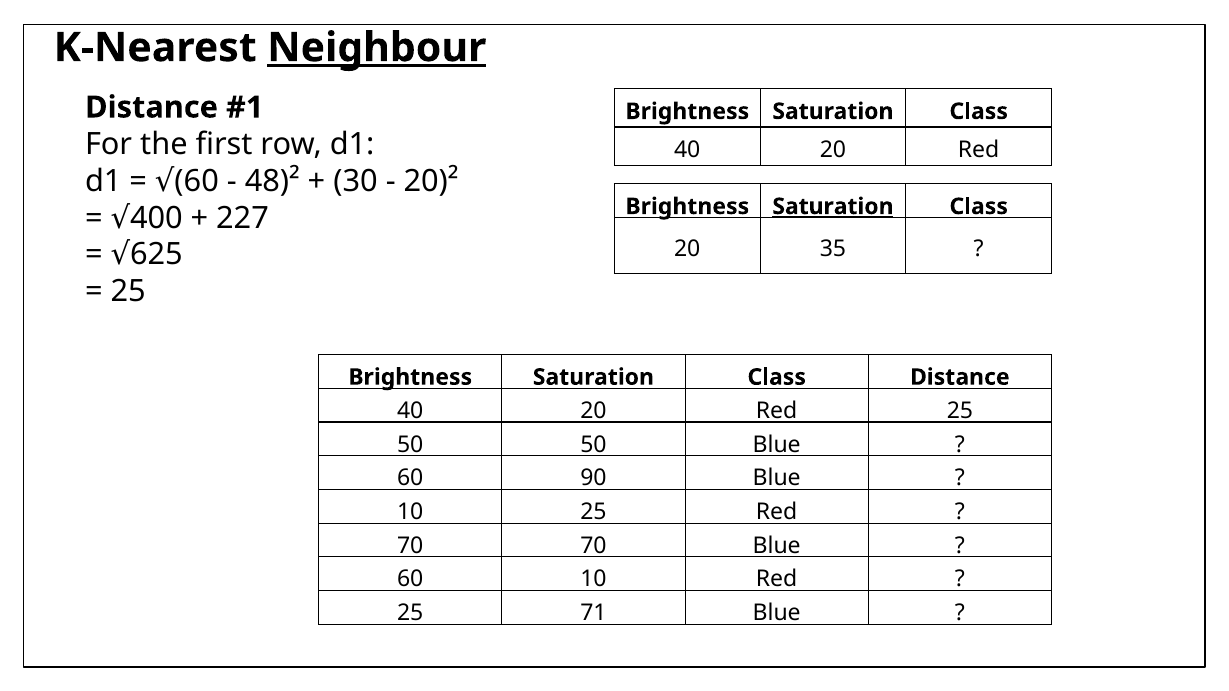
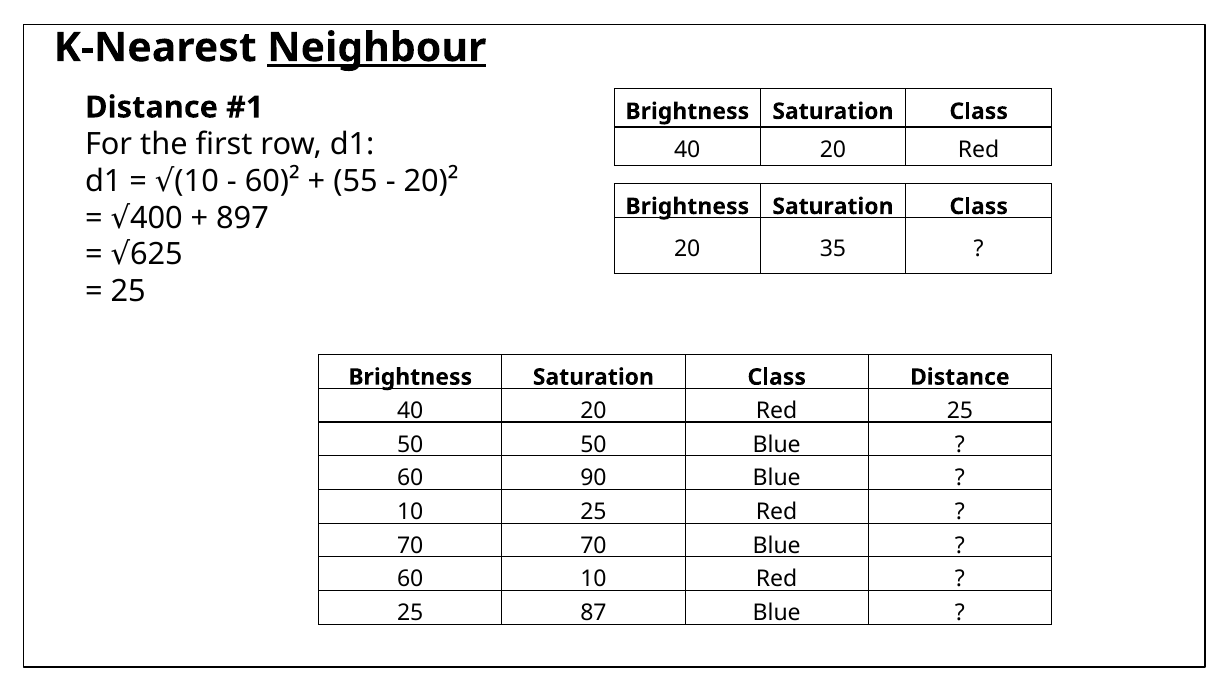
60: 60 -> 10 (197, 181)
48)²: 48)² -> 60)² (272, 181)
30: 30 -> 55 (356, 181)
Saturation underline: present -> none (833, 207)
227: 227 -> 897 (243, 218)
71: 71 -> 87 (593, 613)
